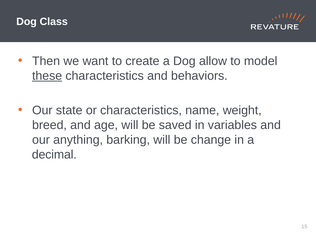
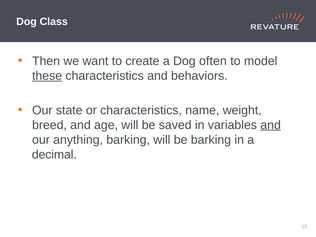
allow: allow -> often (213, 61)
and underline: none -> present (271, 125)
be change: change -> barking (211, 140)
